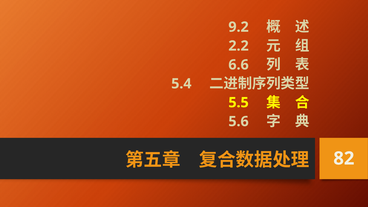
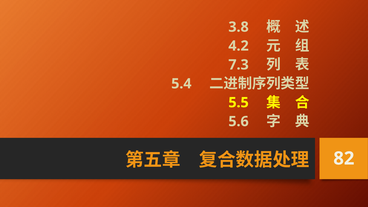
9.2: 9.2 -> 3.8 (239, 27)
2.2: 2.2 -> 4.2 (239, 46)
6.6: 6.6 -> 7.3 (239, 65)
